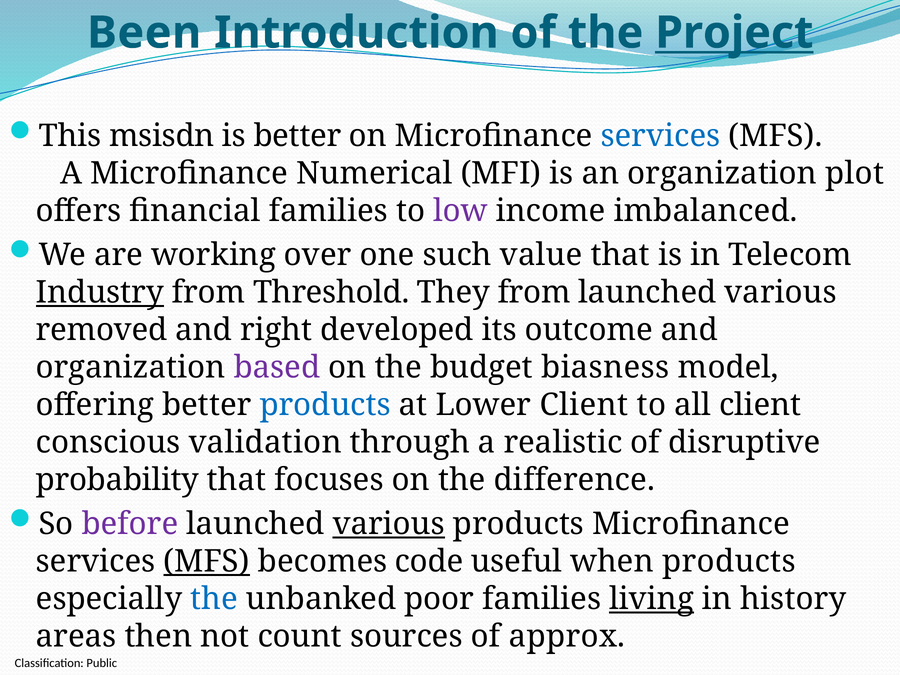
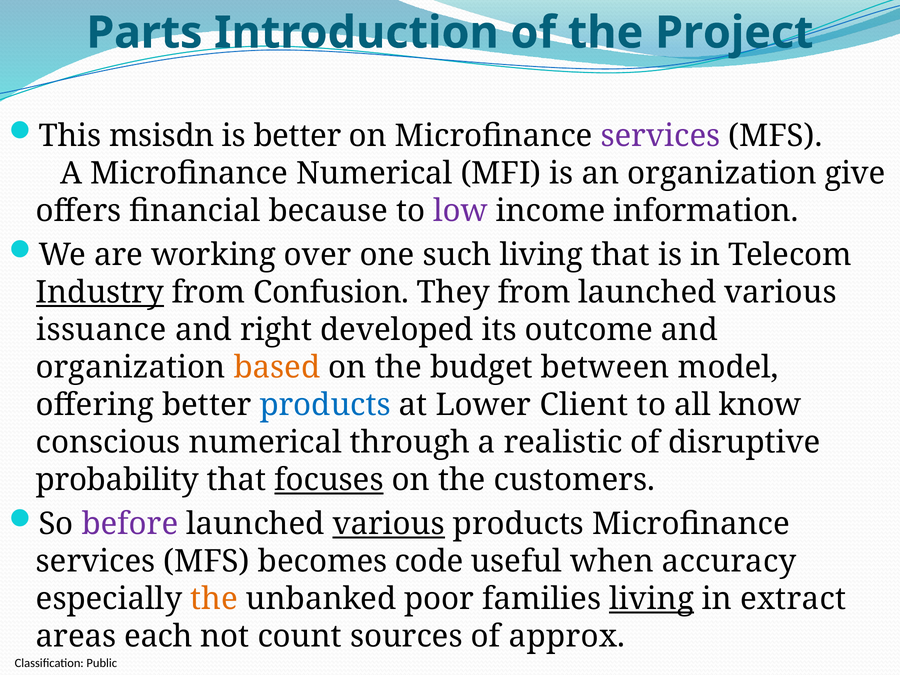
Been: Been -> Parts (144, 33)
Project underline: present -> none (734, 33)
services colour: blue -> purple (661, 136)
plot: plot -> give (855, 174)
financial families: families -> because (328, 211)
imbalanced: imbalanced -> information (706, 211)
such value: value -> living (541, 255)
Threshold: Threshold -> Confusion (331, 292)
removed: removed -> issuance (101, 330)
based colour: purple -> orange (277, 367)
biasness: biasness -> between (605, 367)
all client: client -> know (760, 405)
conscious validation: validation -> numerical (265, 442)
focuses underline: none -> present (329, 480)
difference: difference -> customers (574, 480)
MFS underline: present -> none (207, 561)
when products: products -> accuracy (729, 561)
the colour: blue -> orange (214, 599)
history: history -> extract (793, 599)
then: then -> each (158, 636)
